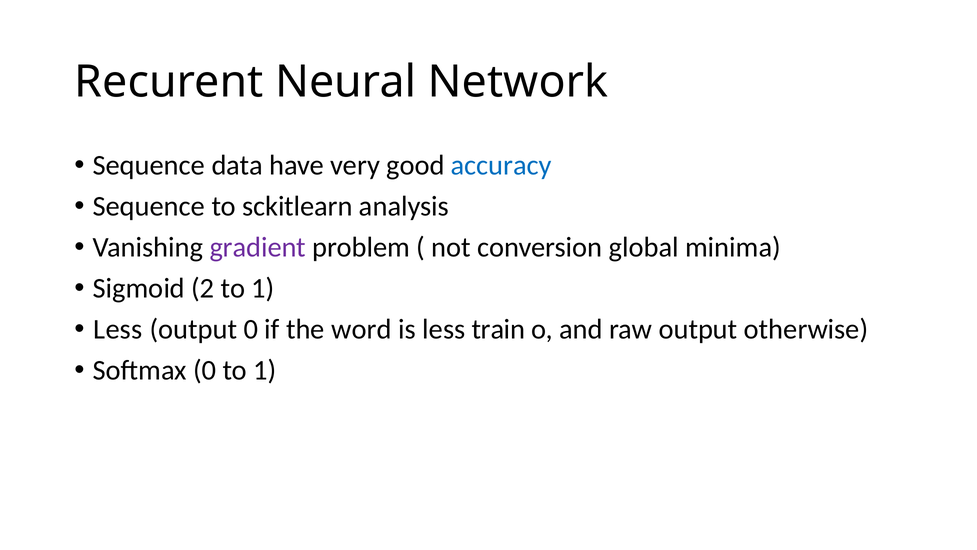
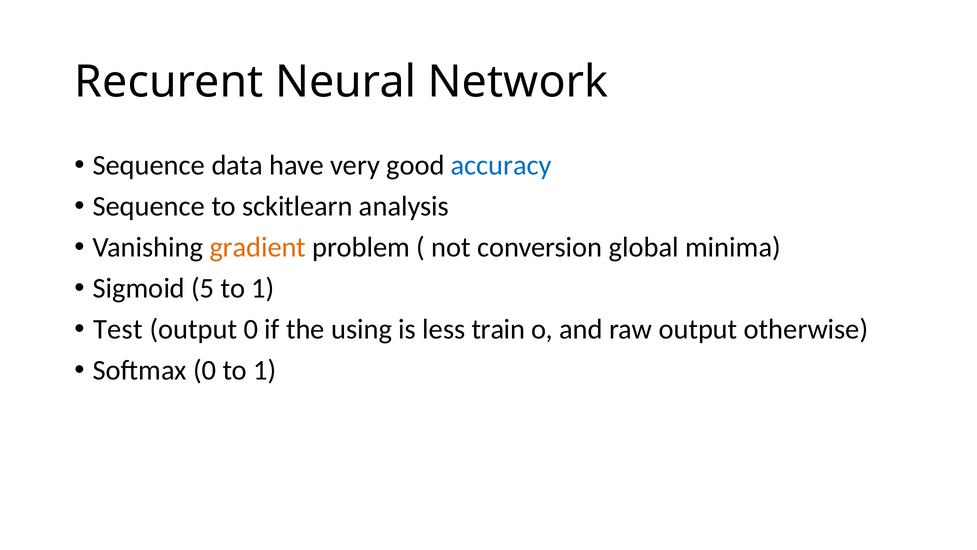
gradient colour: purple -> orange (258, 247)
2: 2 -> 5 (203, 288)
Less: Less -> Test (118, 329)
word: word -> using (362, 329)
